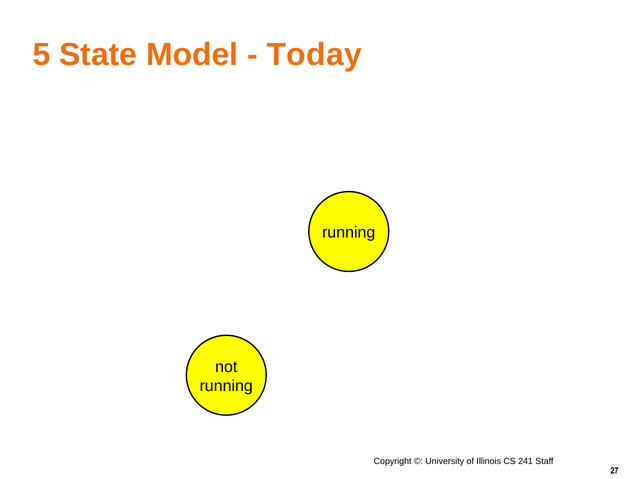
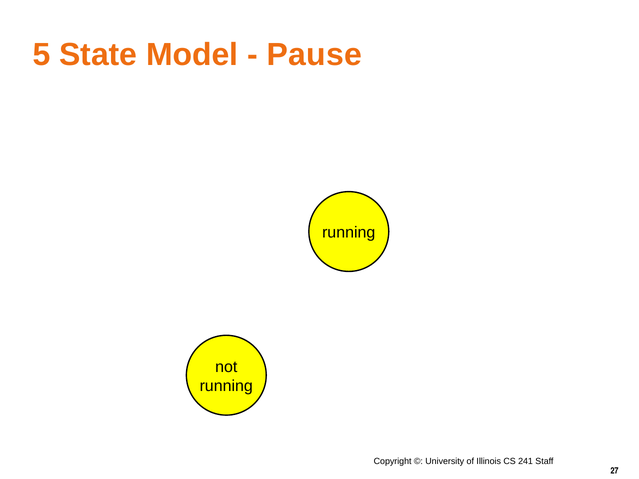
Today: Today -> Pause (314, 55)
